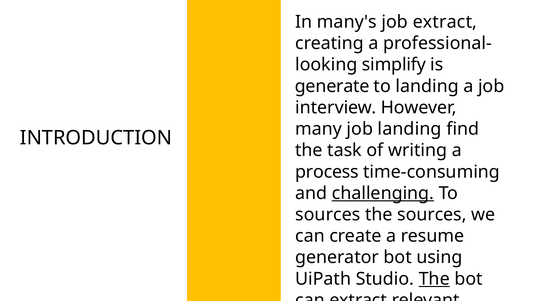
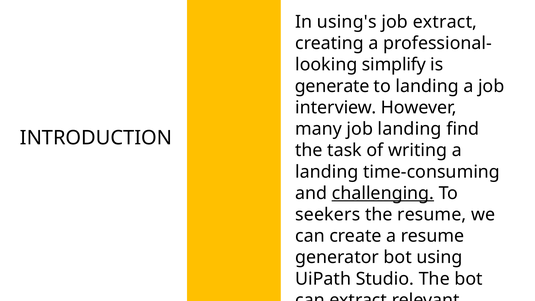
many's: many's -> using's (347, 22)
process: process -> landing (327, 172)
sources: sources -> seekers (328, 215)
the sources: sources -> resume (432, 215)
The underline: present -> none (434, 279)
